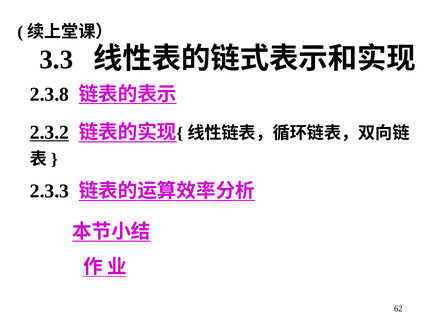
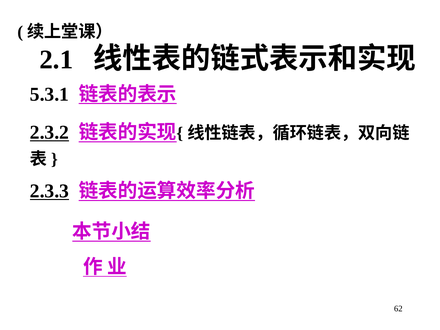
3.3: 3.3 -> 2.1 (56, 60)
2.3.8: 2.3.8 -> 5.3.1 (50, 94)
2.3.3 underline: none -> present (50, 191)
